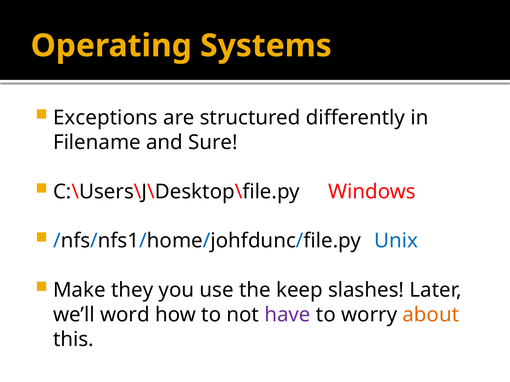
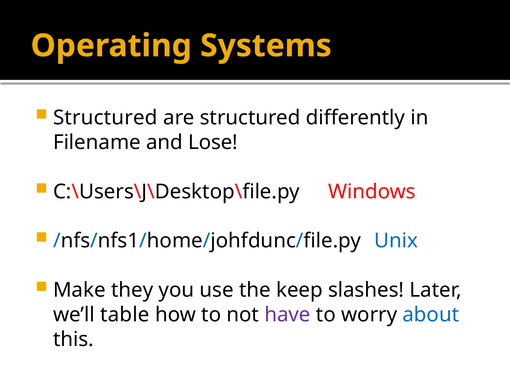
Exceptions: Exceptions -> Structured (105, 118)
Sure: Sure -> Lose (213, 143)
word: word -> table (125, 315)
about colour: orange -> blue (431, 315)
